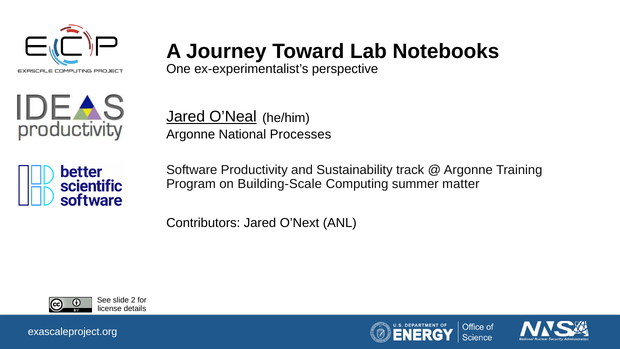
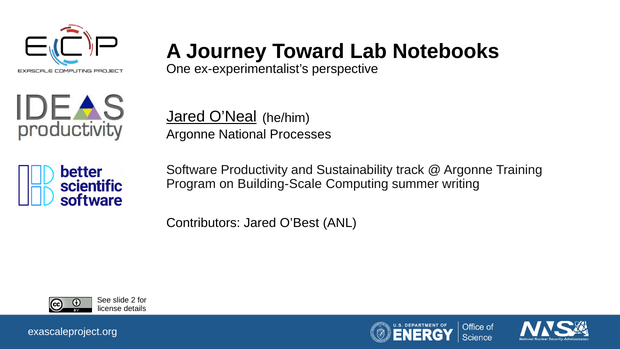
matter: matter -> writing (461, 184)
O’Next: O’Next -> O’Best (299, 223)
